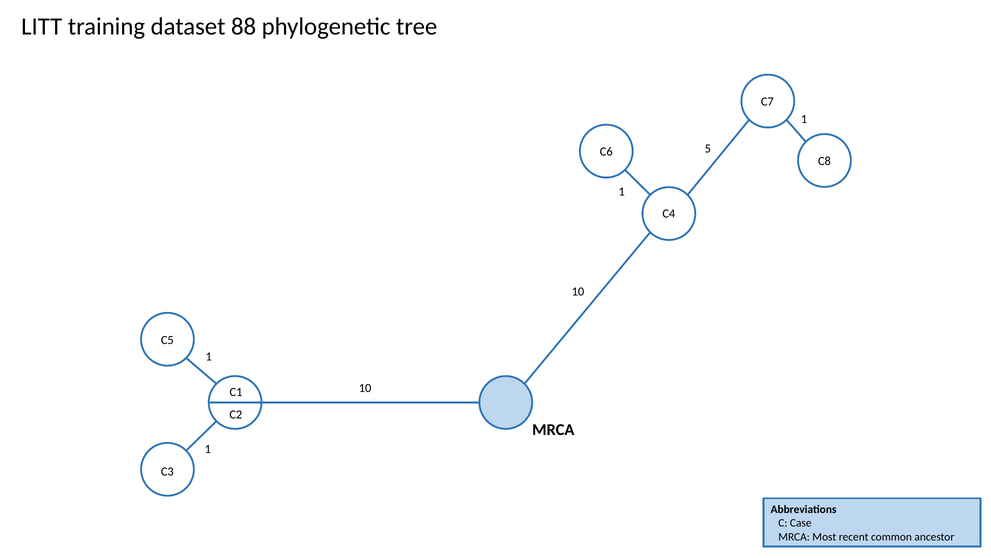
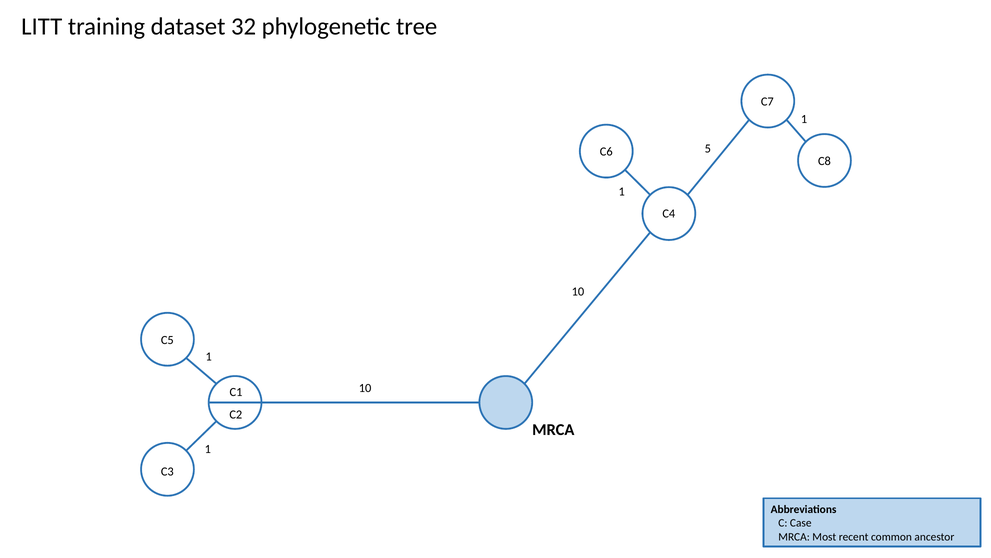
88: 88 -> 32 (244, 27)
